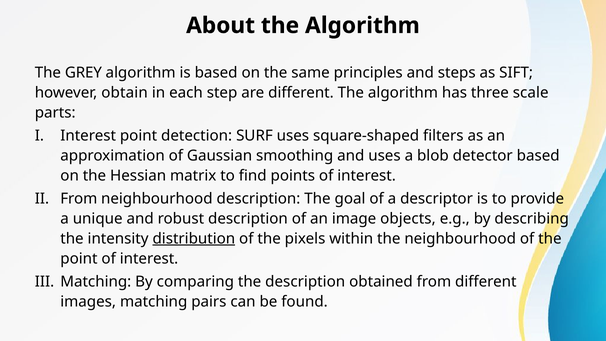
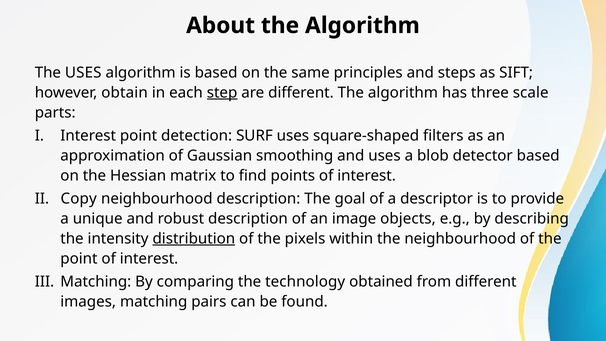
The GREY: GREY -> USES (83, 73)
step underline: none -> present (222, 93)
From: From -> Copy (79, 199)
the description: description -> technology (305, 282)
